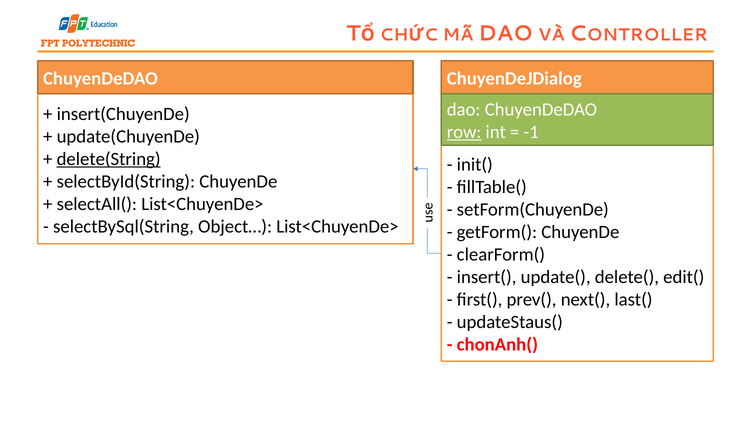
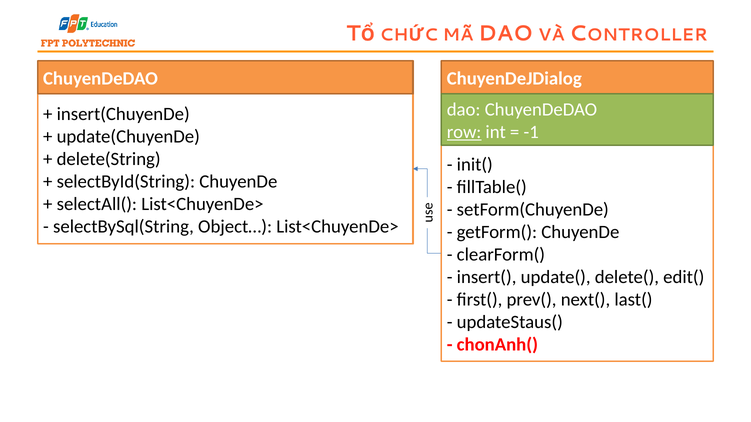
delete(String underline: present -> none (109, 159)
